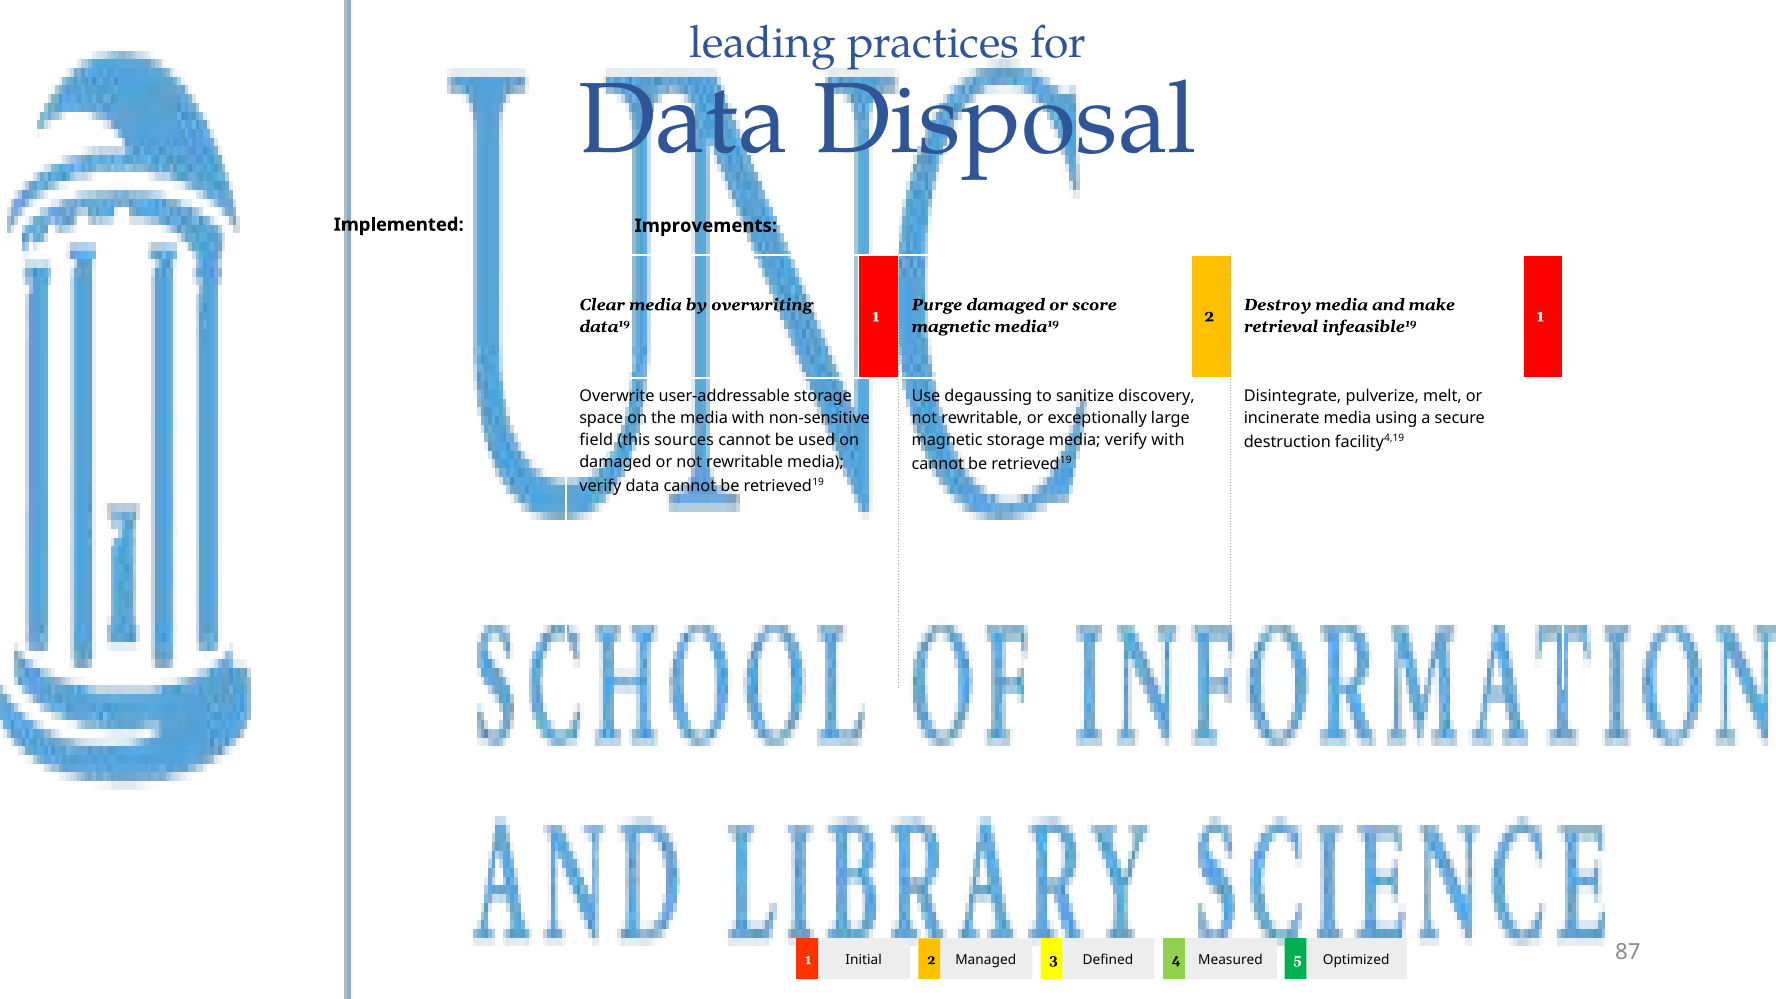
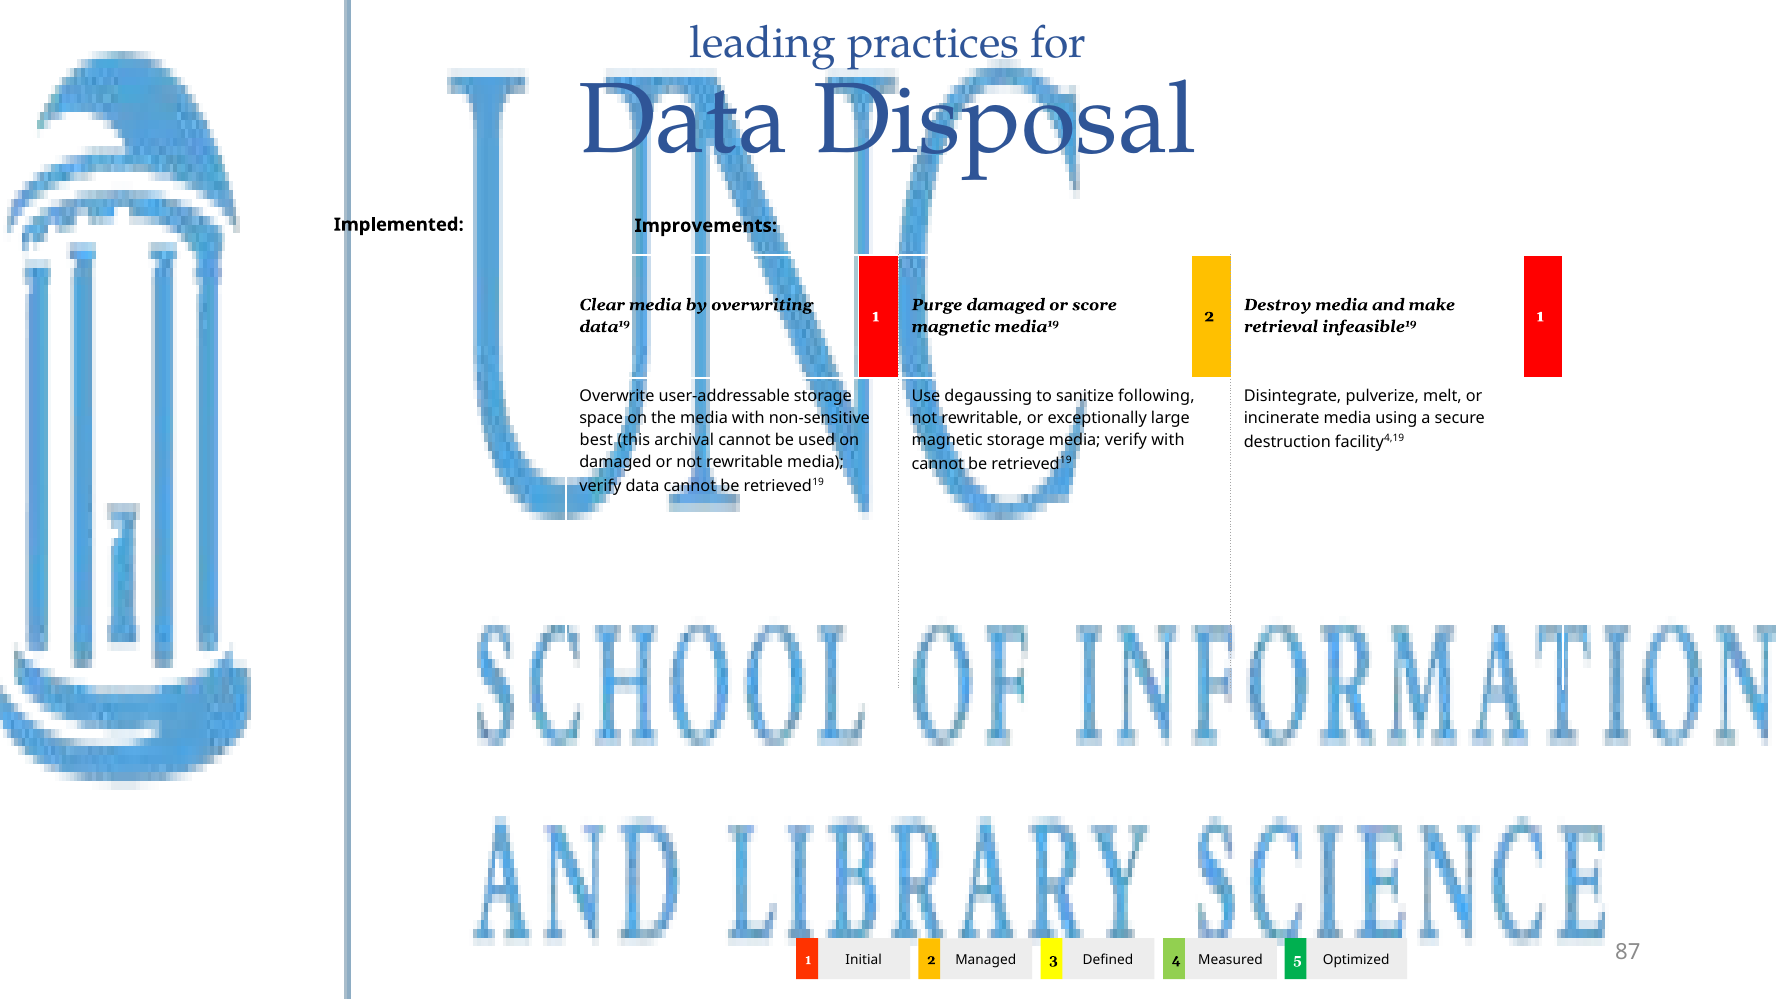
discovery: discovery -> following (1156, 396)
field: field -> best (596, 440)
sources: sources -> archival (684, 440)
